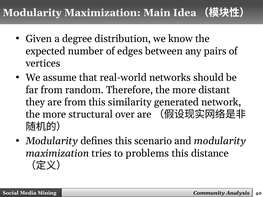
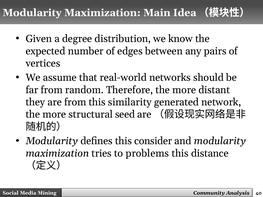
over: over -> seed (125, 115)
scenario: scenario -> consider (153, 141)
